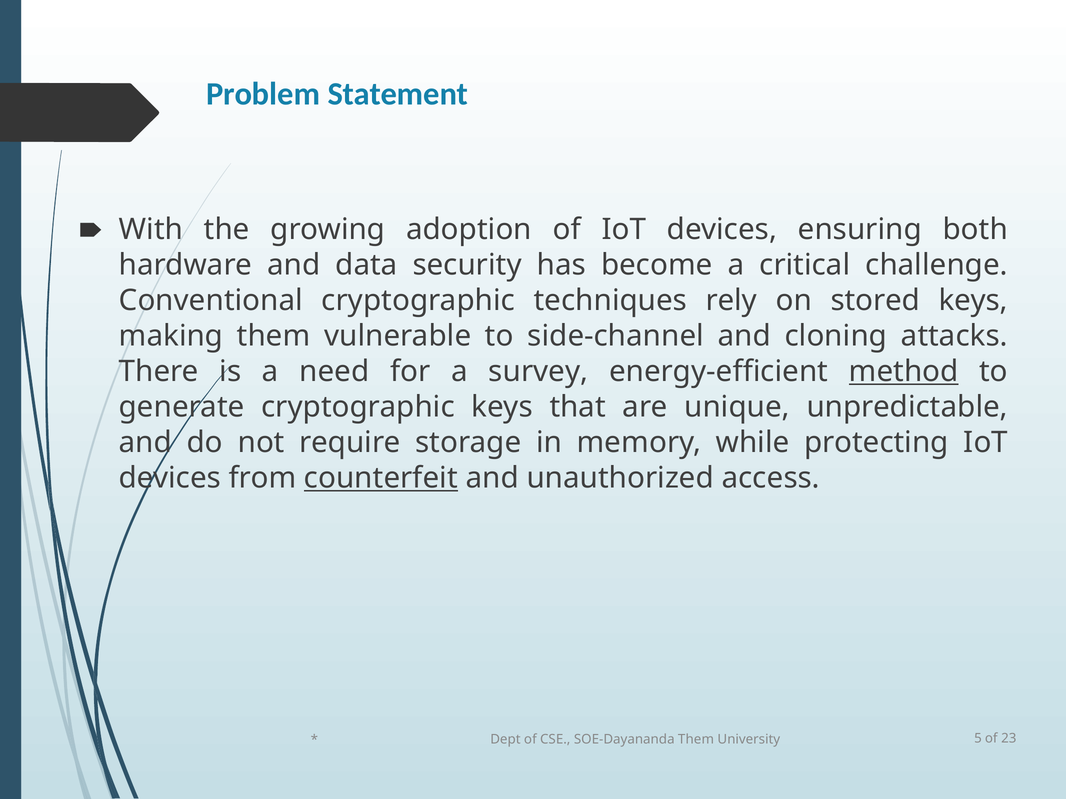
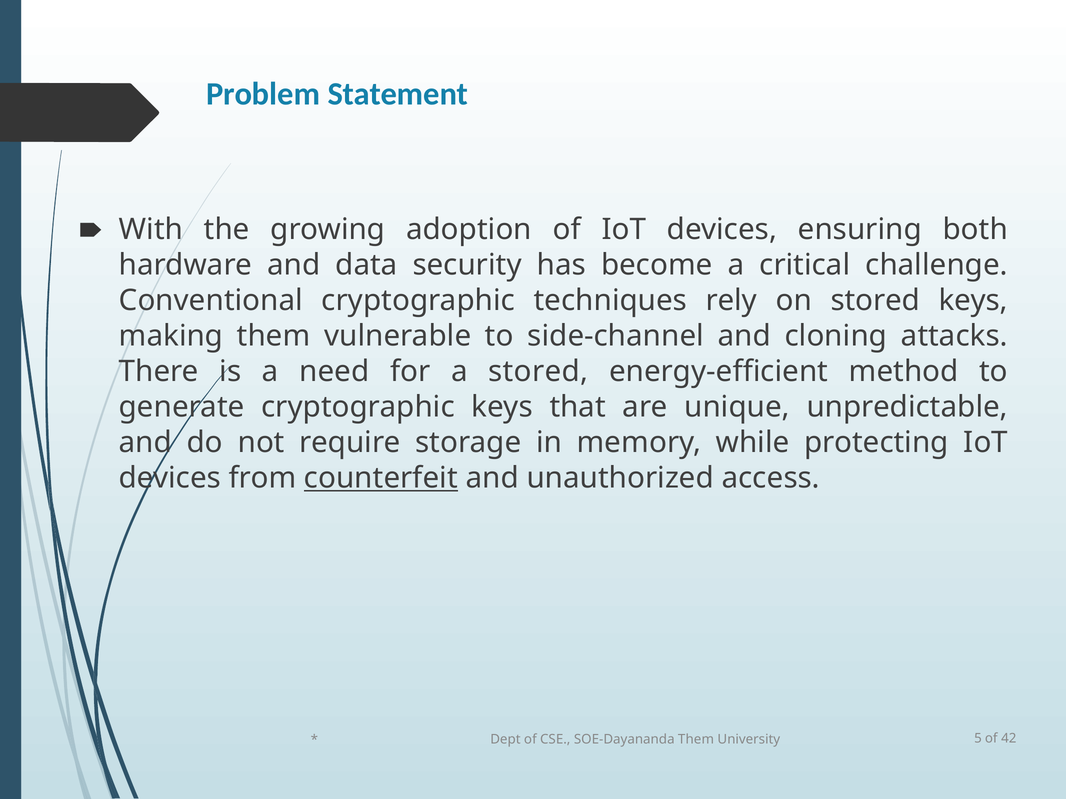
a survey: survey -> stored (538, 372)
method underline: present -> none (904, 372)
23: 23 -> 42 (1009, 739)
